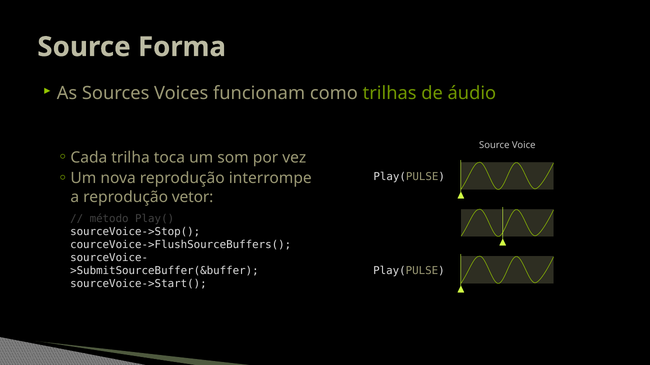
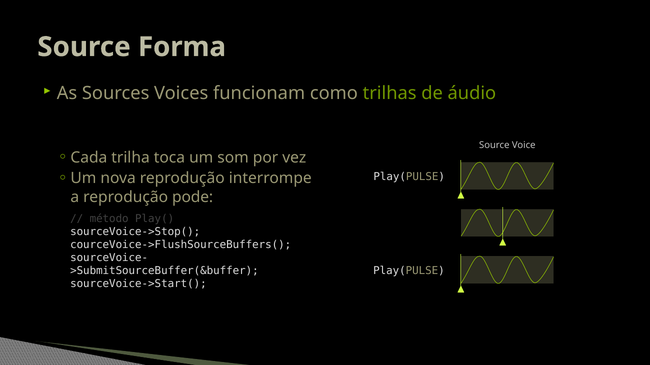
vetor: vetor -> pode (193, 197)
